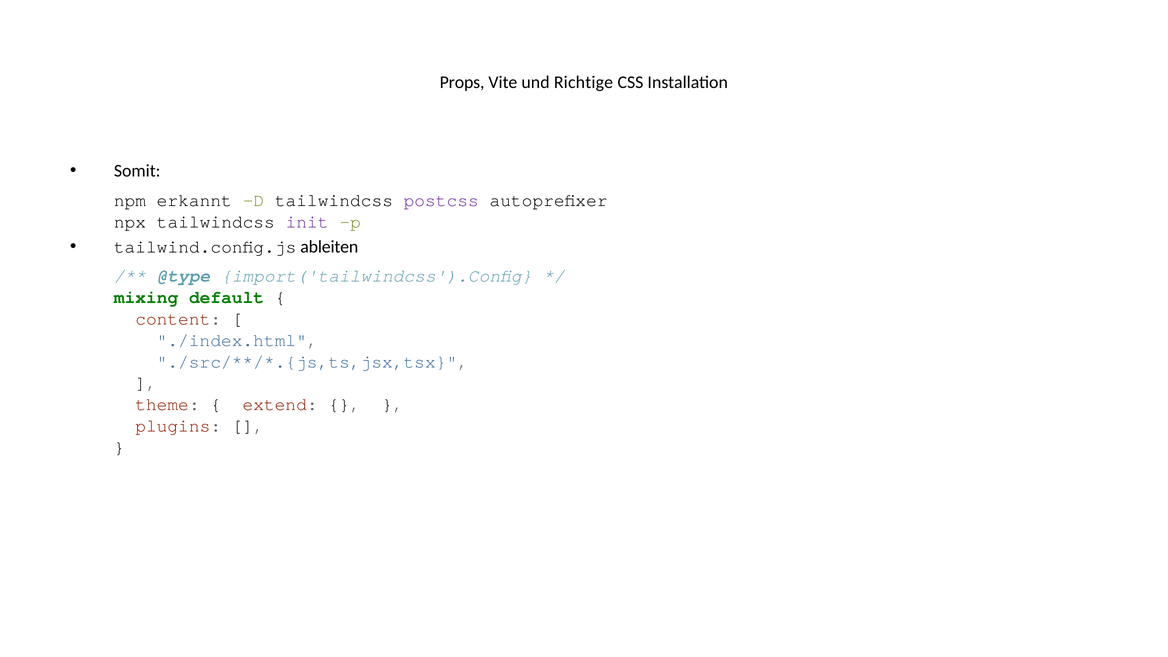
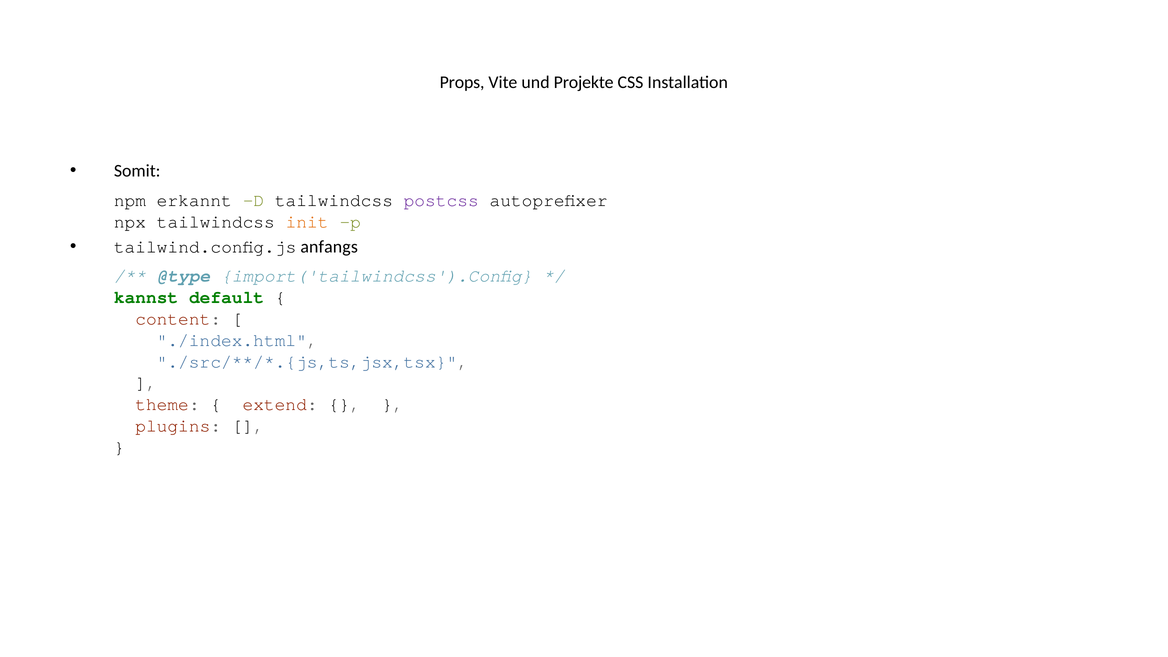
Richtige: Richtige -> Projekte (584, 82)
init colour: purple -> orange (307, 222)
ableiten: ableiten -> anfangs (329, 247)
mixing: mixing -> kannst (146, 297)
